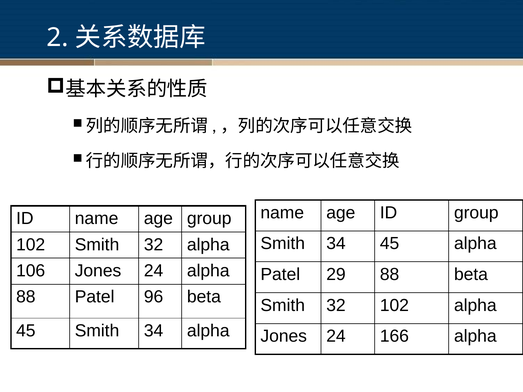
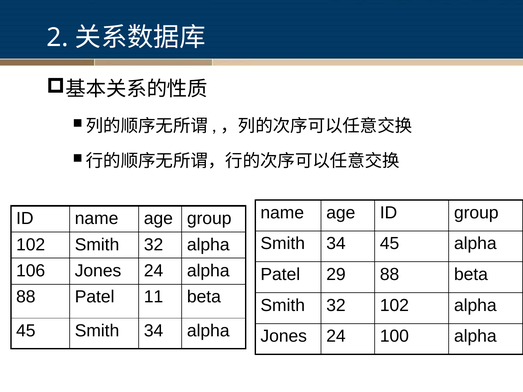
96: 96 -> 11 (154, 297)
166: 166 -> 100 (394, 336)
